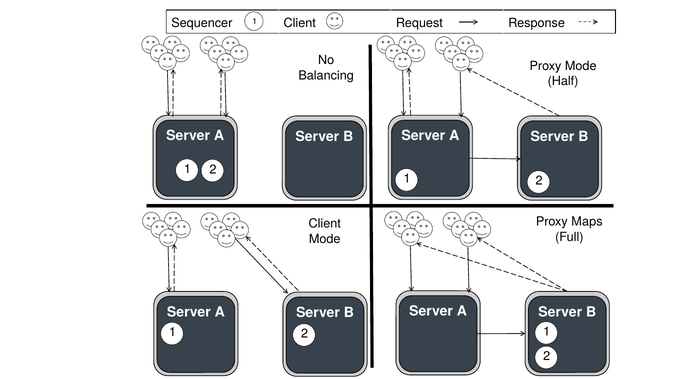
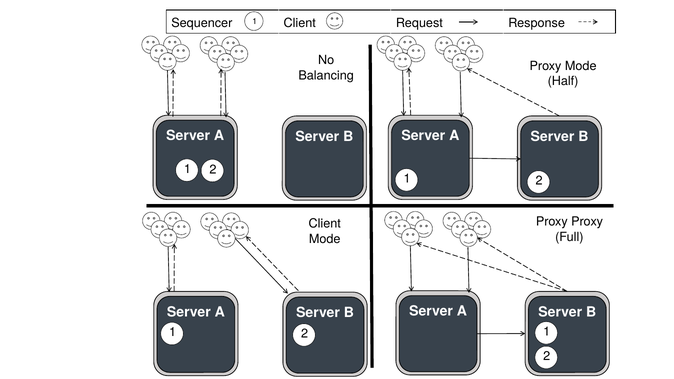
Proxy Maps: Maps -> Proxy (587, 222)
